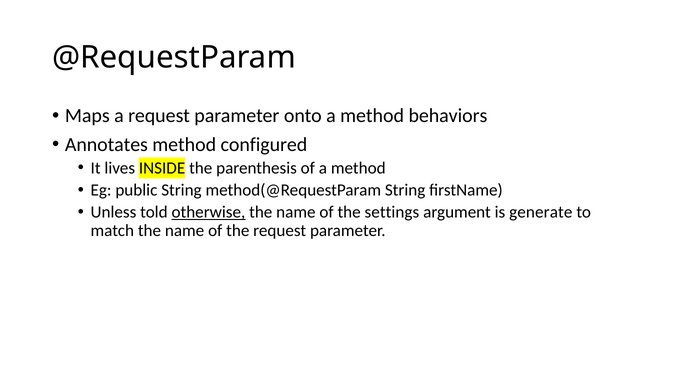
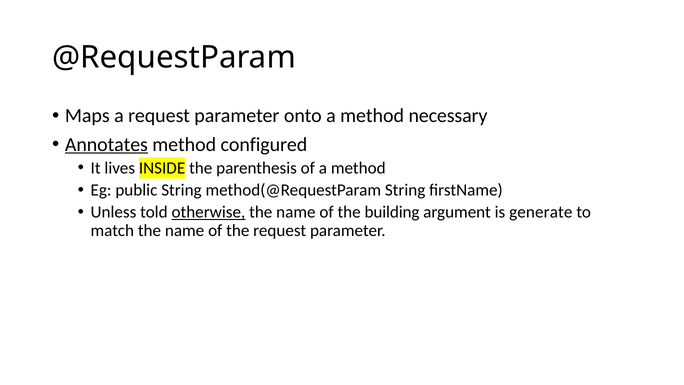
behaviors: behaviors -> necessary (448, 116)
Annotates underline: none -> present (106, 144)
settings: settings -> building (392, 212)
